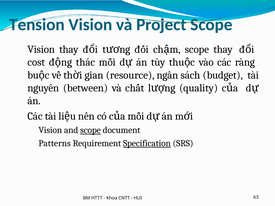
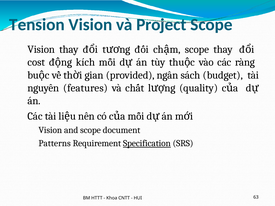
thác: thác -> kích (85, 62)
resource: resource -> provided (130, 75)
between: between -> features (85, 88)
scope underline: present -> none (90, 130)
